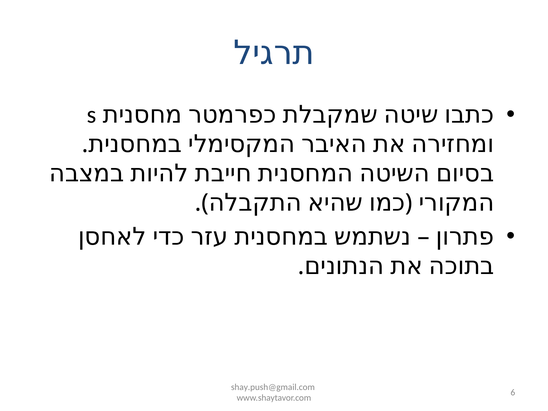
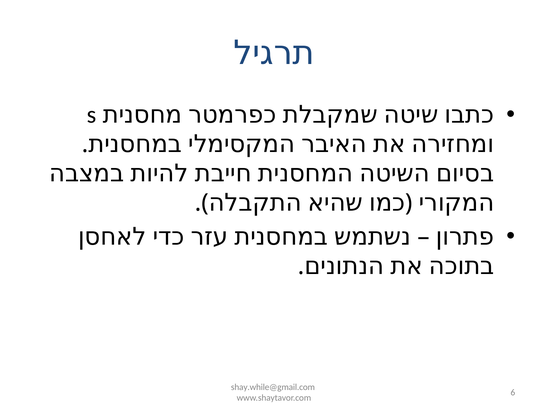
shay.push@gmail.com: shay.push@gmail.com -> shay.while@gmail.com (273, 387)
